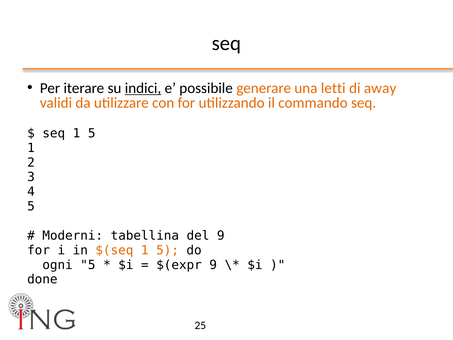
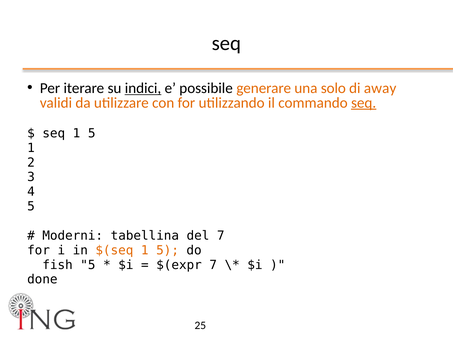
letti: letti -> solo (333, 88)
seq underline: none -> present (364, 103)
del 9: 9 -> 7 (221, 235)
ogni: ogni -> fish (58, 265)
$(expr 9: 9 -> 7 (213, 265)
